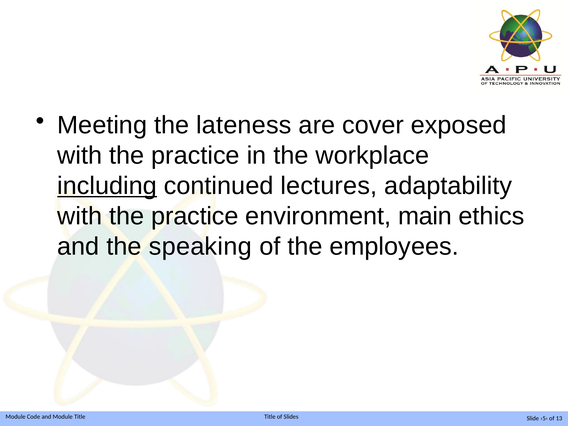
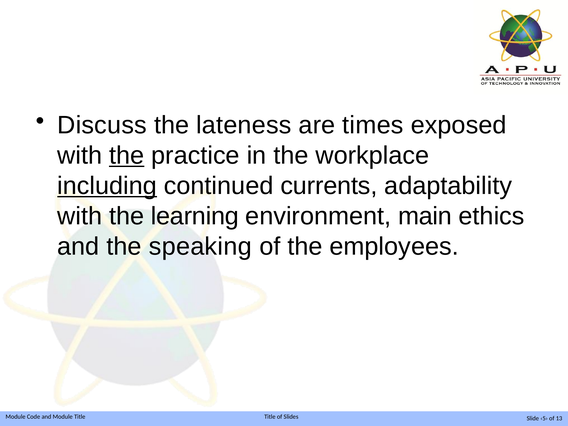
Meeting: Meeting -> Discuss (102, 125)
cover: cover -> times (373, 125)
the underline: none -> present (127, 155)
lectures: lectures -> currents (329, 186)
practice: practice -> learning (195, 216)
